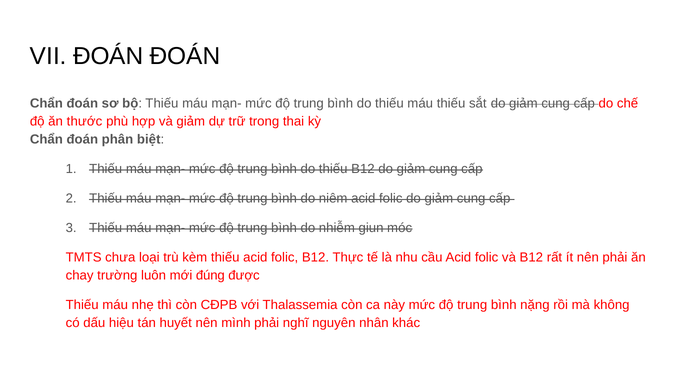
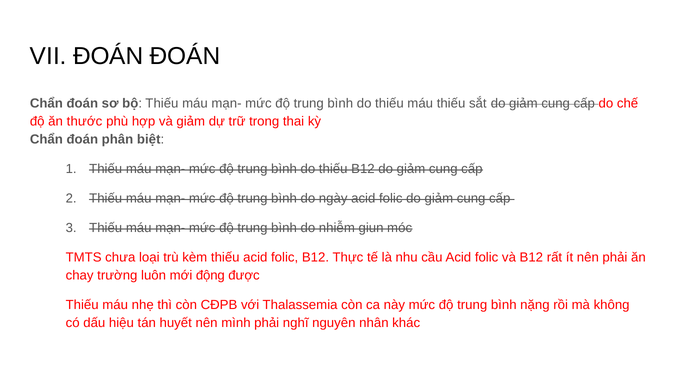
niêm: niêm -> ngày (333, 199)
đúng: đúng -> động (210, 276)
